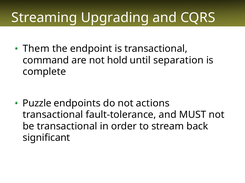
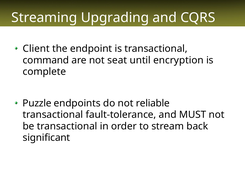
Them: Them -> Client (36, 49)
hold: hold -> seat (117, 60)
separation: separation -> encryption (178, 60)
actions: actions -> reliable (153, 104)
